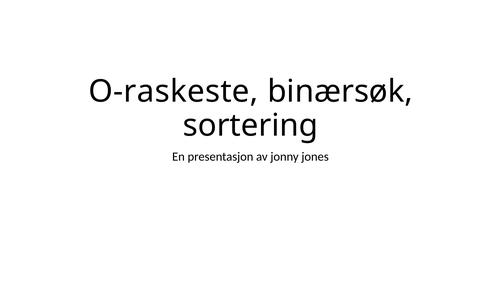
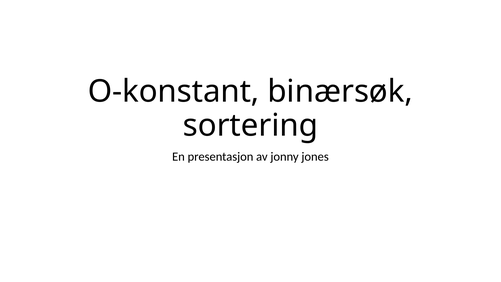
O-raskeste: O-raskeste -> O-konstant (174, 91)
